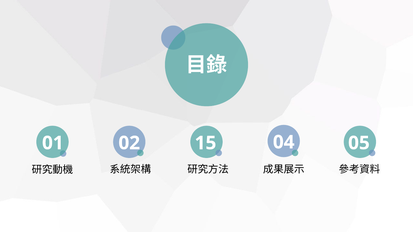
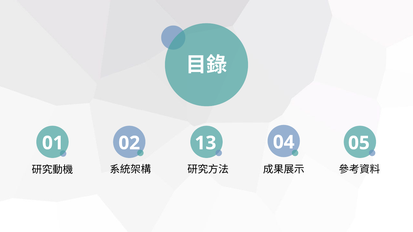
15: 15 -> 13 (206, 143)
